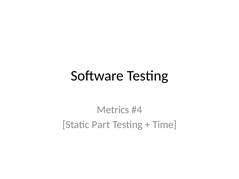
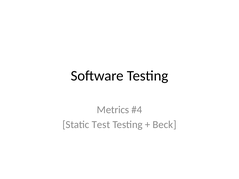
Part: Part -> Test (101, 125)
Time: Time -> Beck (165, 125)
